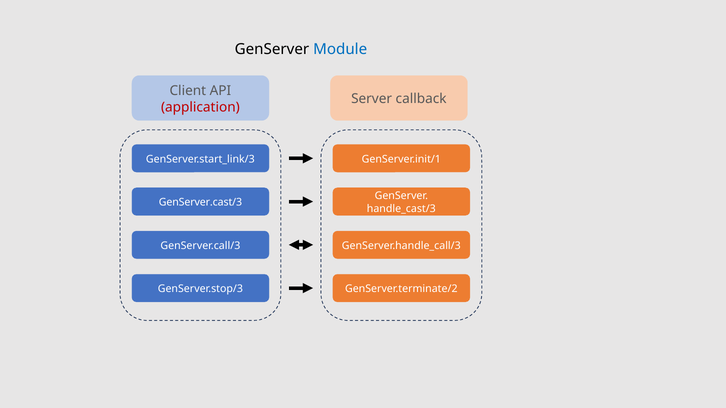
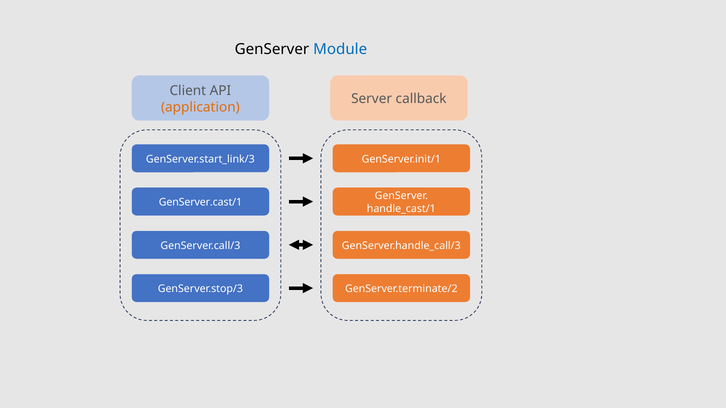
application colour: red -> orange (200, 107)
GenServer.cast/3: GenServer.cast/3 -> GenServer.cast/1 (200, 202)
handle_cast/3: handle_cast/3 -> handle_cast/1 (401, 209)
